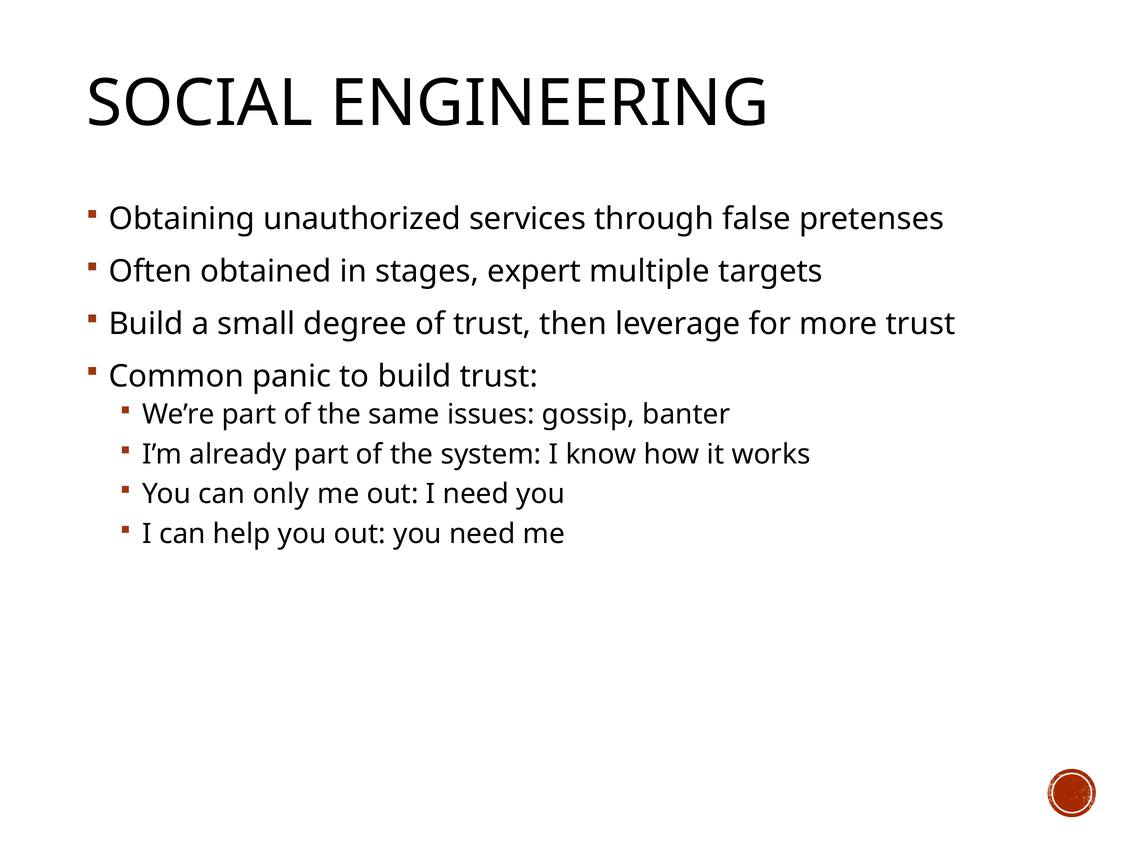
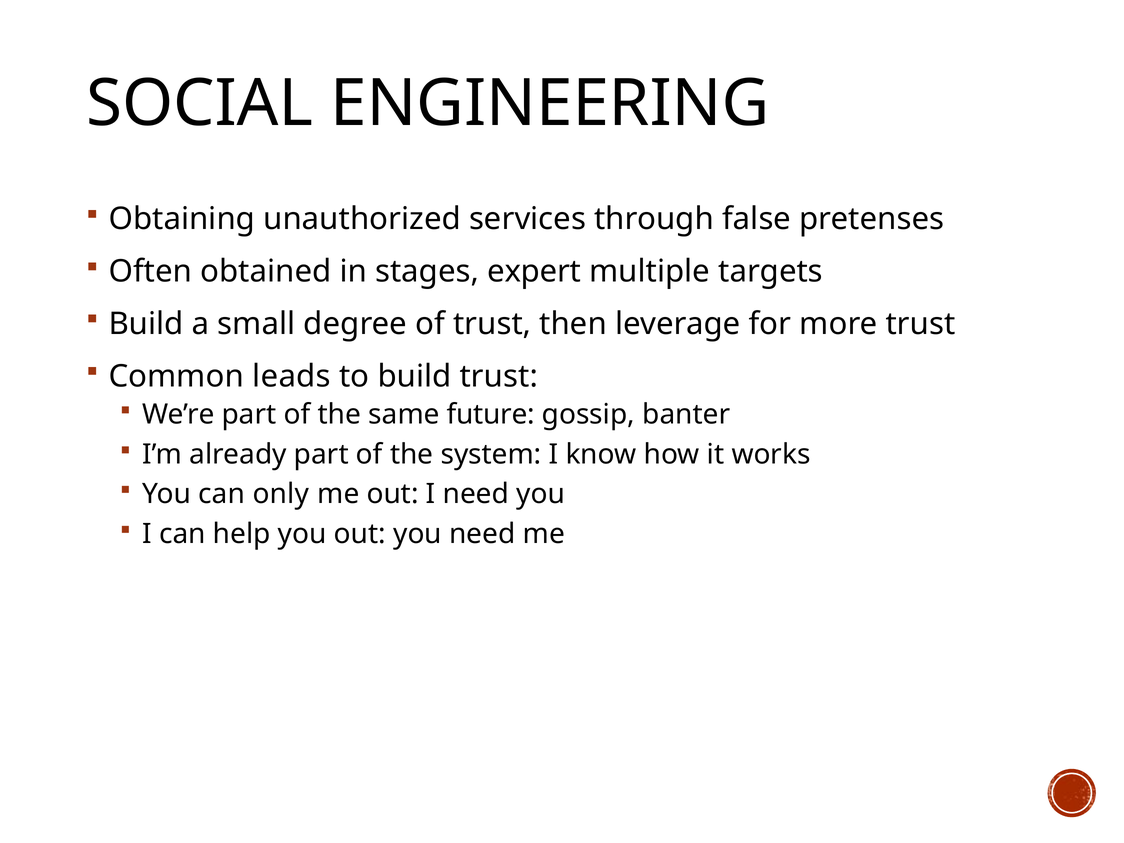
panic: panic -> leads (292, 376)
issues: issues -> future (491, 415)
